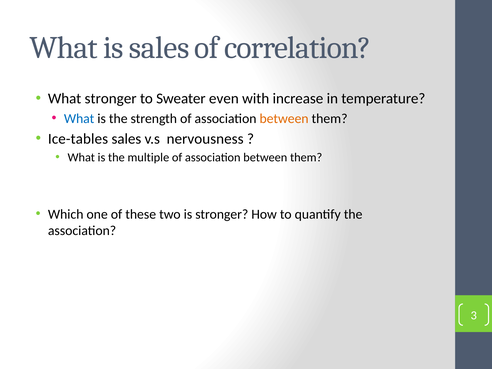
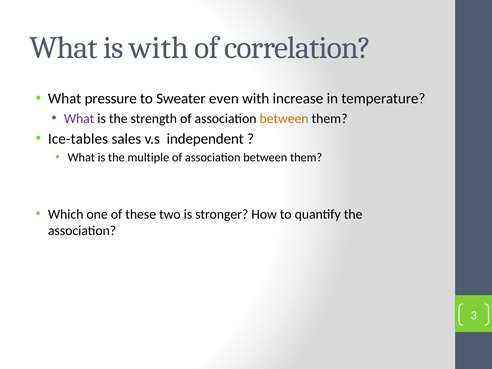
is sales: sales -> with (159, 48)
What stronger: stronger -> pressure (111, 99)
What colour: blue -> purple (79, 118)
nervousness: nervousness -> independent (205, 139)
